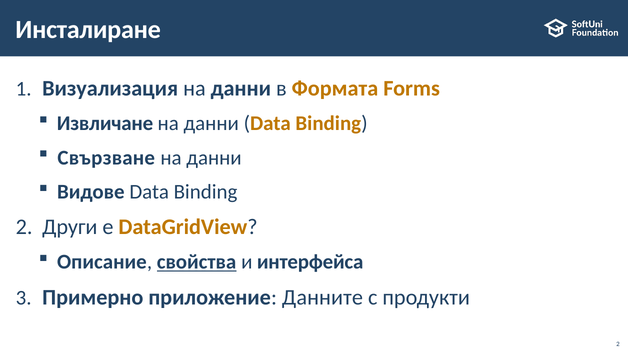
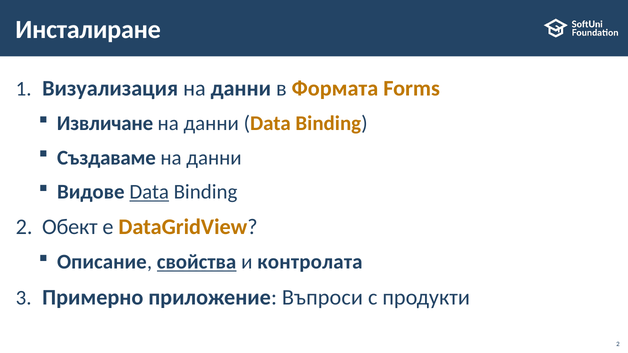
Свързване: Свързване -> Създаваме (106, 158)
Data underline: none -> present (149, 192)
Други: Други -> Обект (70, 227)
интерфейса: интерфейса -> контролата (310, 262)
Данните: Данните -> Въпроси (322, 297)
